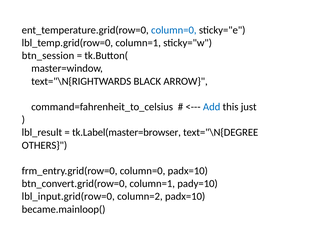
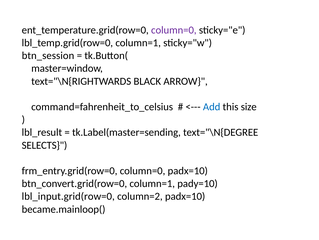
column=0 colour: blue -> purple (174, 30)
just: just -> size (249, 107)
tk.Label(master=browser: tk.Label(master=browser -> tk.Label(master=sending (126, 132)
OTHERS: OTHERS -> SELECTS (44, 145)
